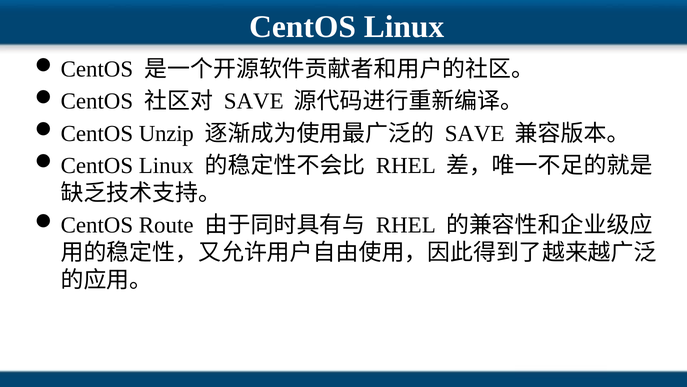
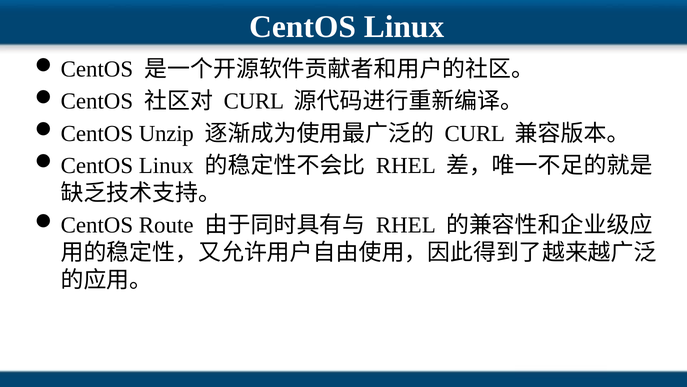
SAVE: SAVE -> CURL (254, 101)
SAVE: SAVE -> CURL (475, 133)
